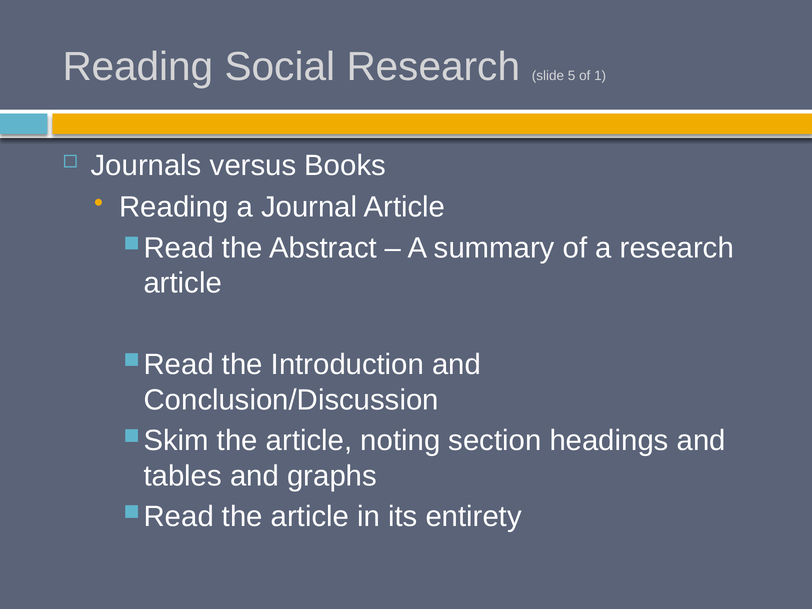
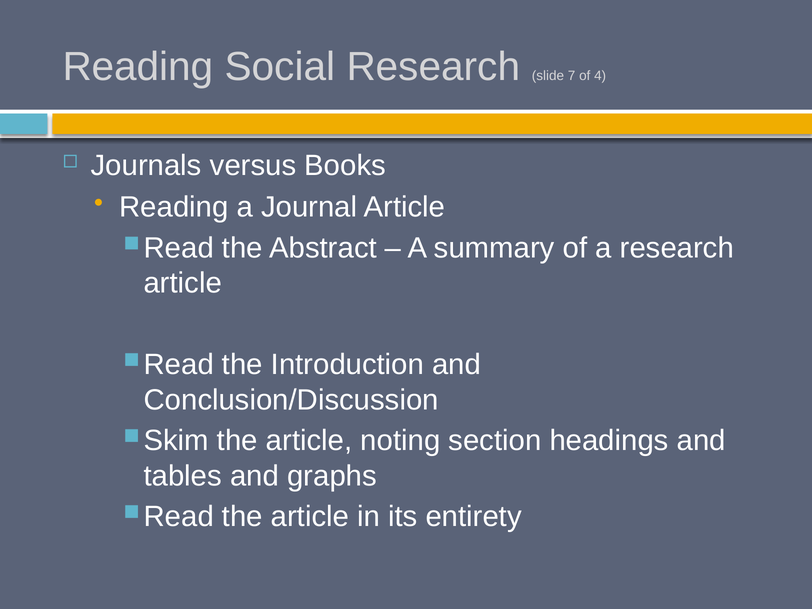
5: 5 -> 7 (572, 76)
1: 1 -> 4 (600, 76)
